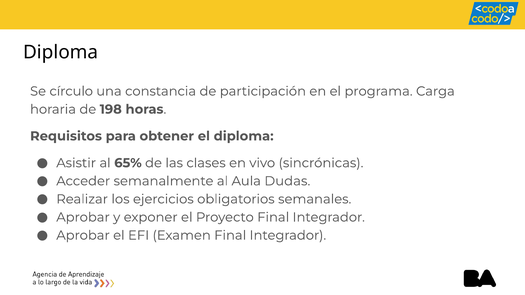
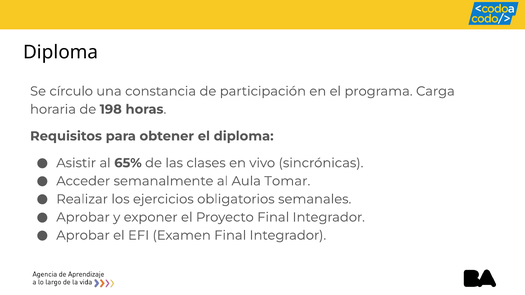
Dudas: Dudas -> Tomar (287, 181)
